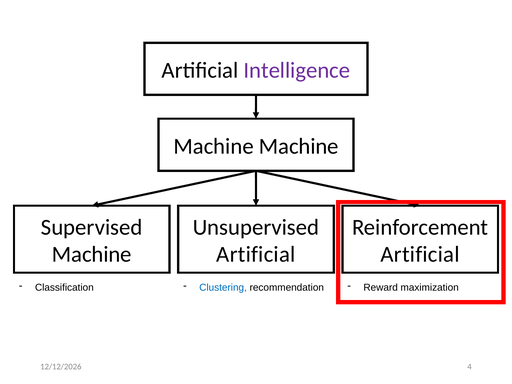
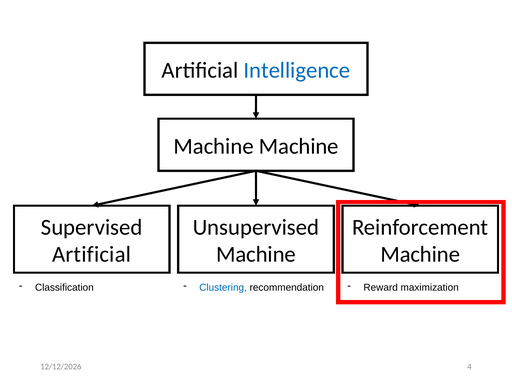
Intelligence colour: purple -> blue (297, 70)
Machine: Machine -> Artificial (92, 254)
Artificial: Artificial -> Machine (256, 254)
Artificial: Artificial -> Machine (420, 254)
